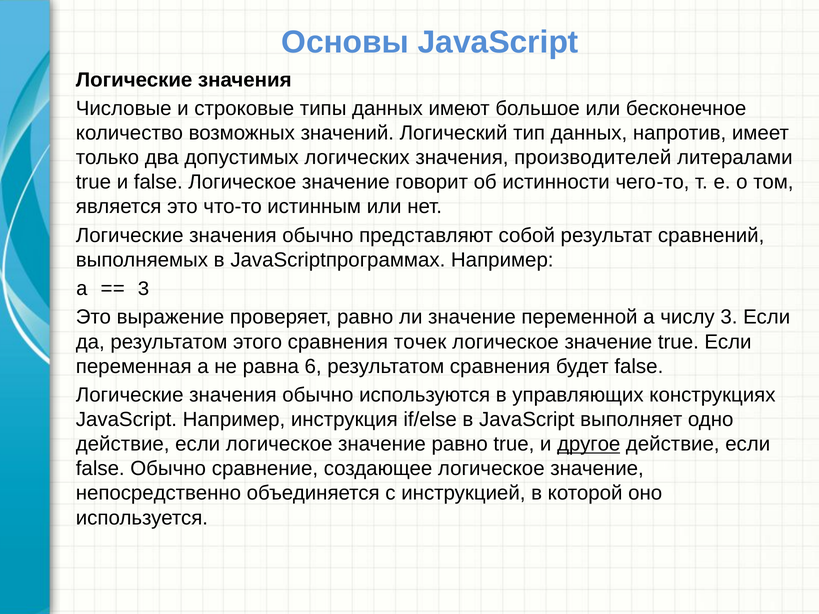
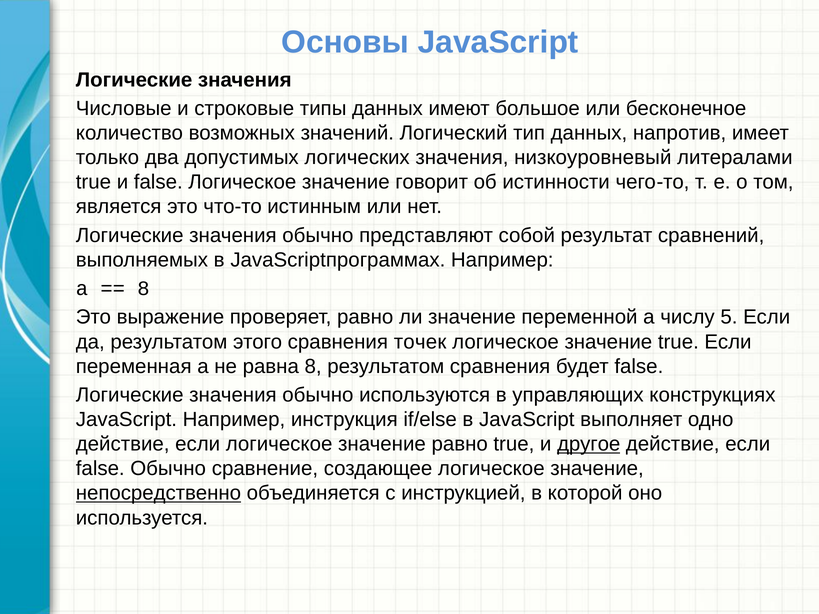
производителей: производителей -> низкоуровневый (593, 158)
3: 3 -> 8 (143, 289)
числу 3: 3 -> 5 (729, 317)
равна 6: 6 -> 8 (313, 367)
непосредственно underline: none -> present (158, 493)
